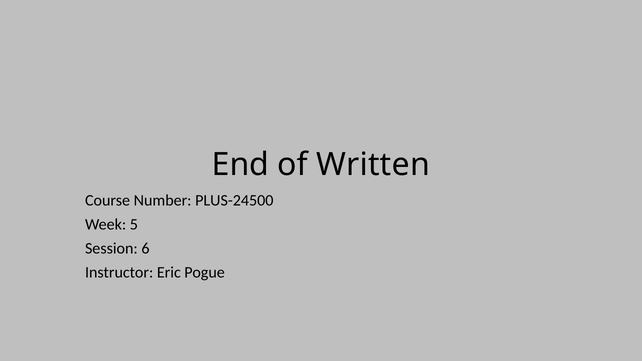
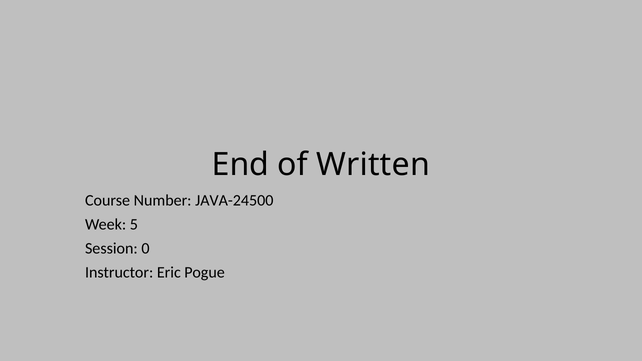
PLUS-24500: PLUS-24500 -> JAVA-24500 (234, 201)
6: 6 -> 0 (145, 249)
